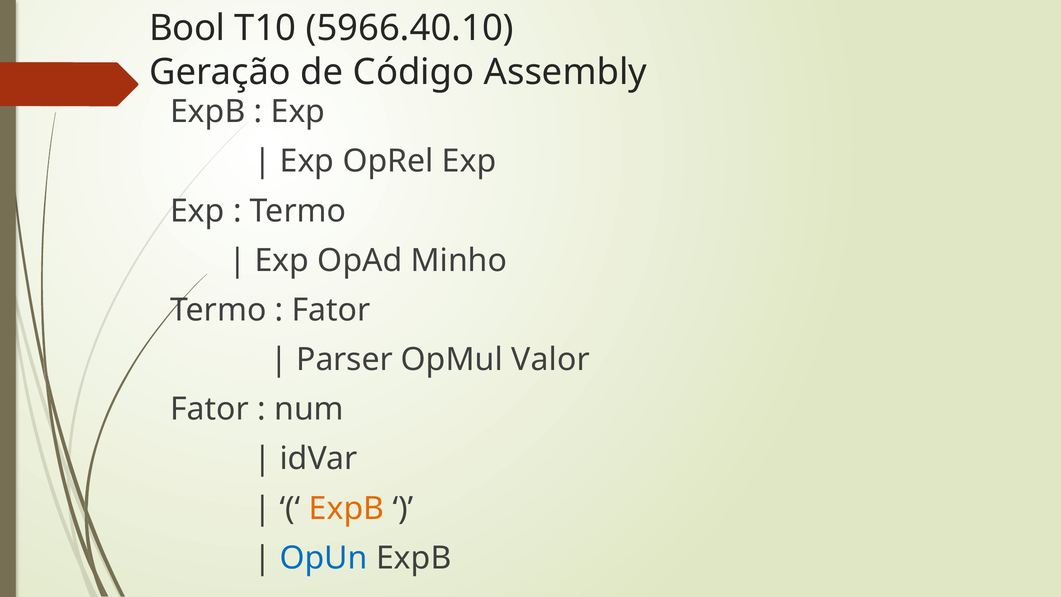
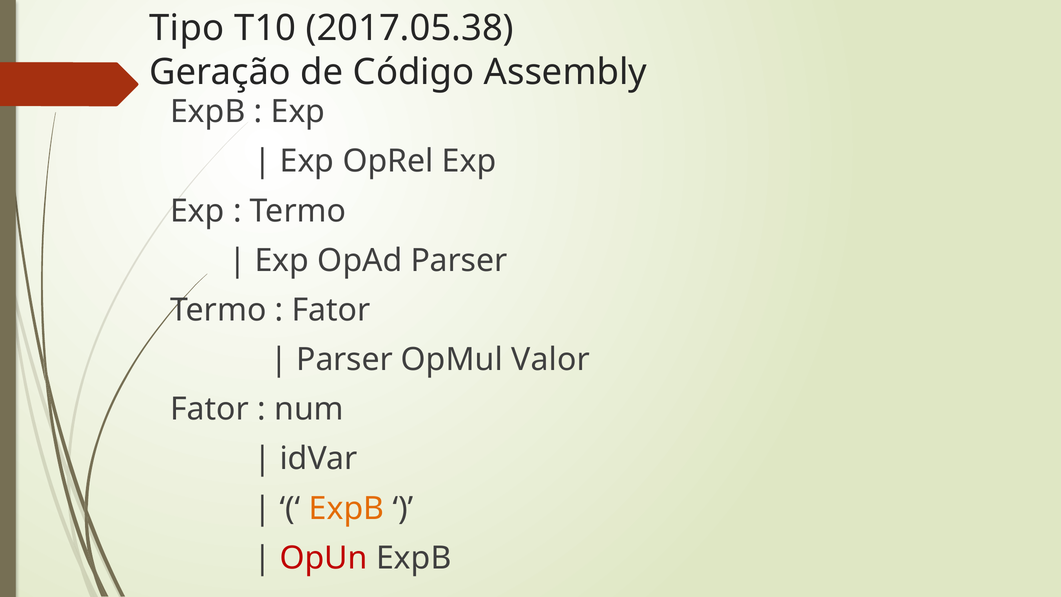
Bool: Bool -> Tipo (187, 28)
5966.40.10: 5966.40.10 -> 2017.05.38 (410, 28)
OpAd Minho: Minho -> Parser (459, 260)
OpUn colour: blue -> red (324, 558)
